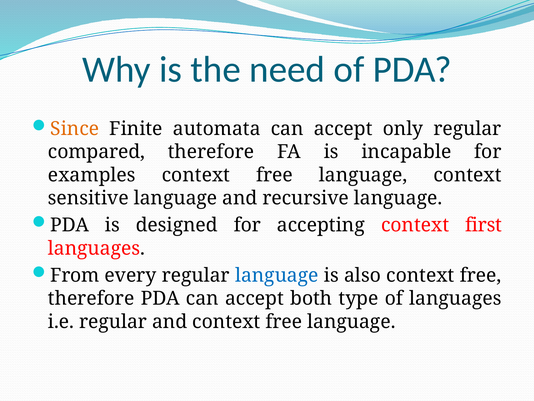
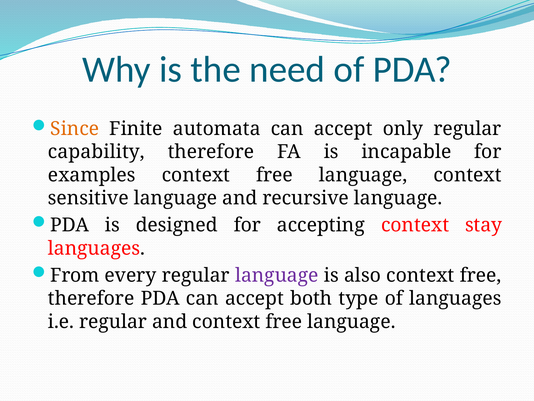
compared: compared -> capability (96, 152)
first: first -> stay (484, 225)
language colour: blue -> purple (277, 275)
